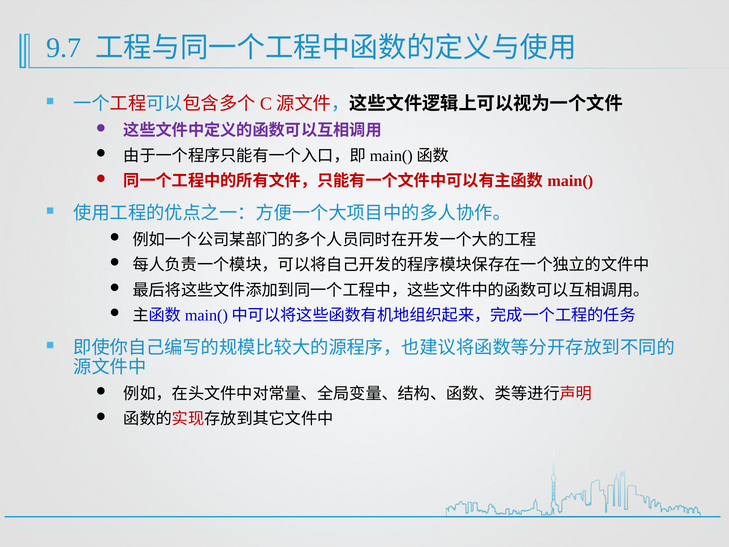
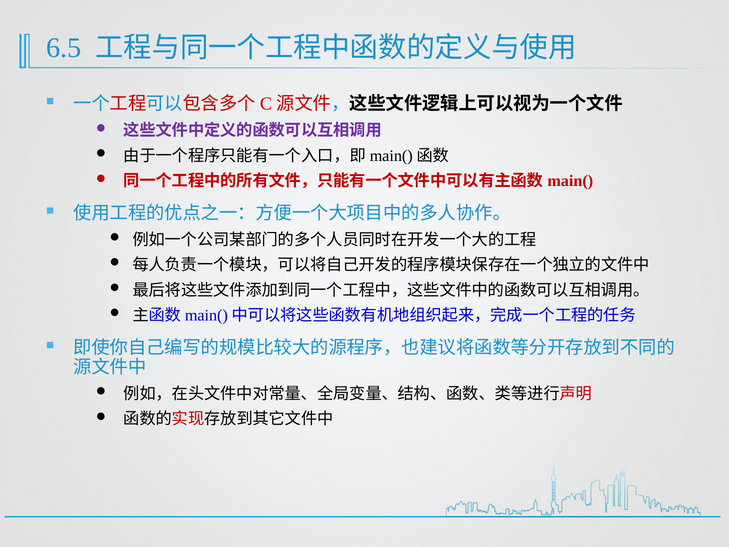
9.7: 9.7 -> 6.5 (64, 48)
